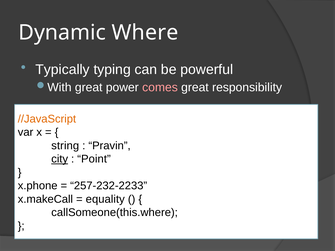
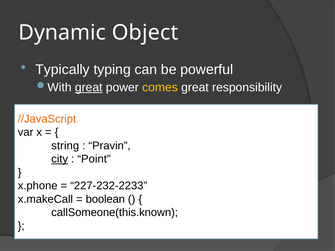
Where: Where -> Object (145, 32)
great underline: none -> present (89, 88)
comes colour: pink -> yellow (160, 88)
257-232-2233: 257-232-2233 -> 227-232-2233 (109, 186)
equality: equality -> boolean (105, 199)
callSomeone(this.where: callSomeone(this.where -> callSomeone(this.known (115, 213)
